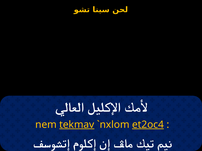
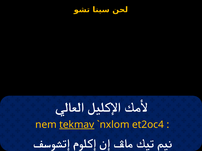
et2oc4 underline: present -> none (148, 125)
